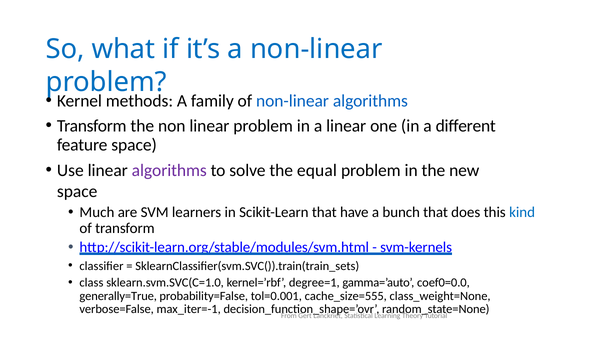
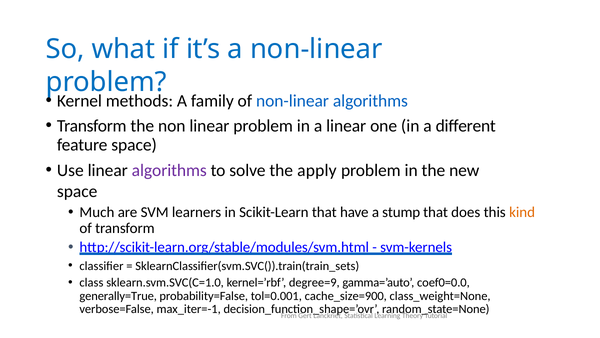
equal: equal -> apply (317, 170)
bunch: bunch -> stump (401, 212)
kind colour: blue -> orange (522, 212)
degree=1: degree=1 -> degree=9 (314, 282)
cache_size=555: cache_size=555 -> cache_size=900 (346, 296)
